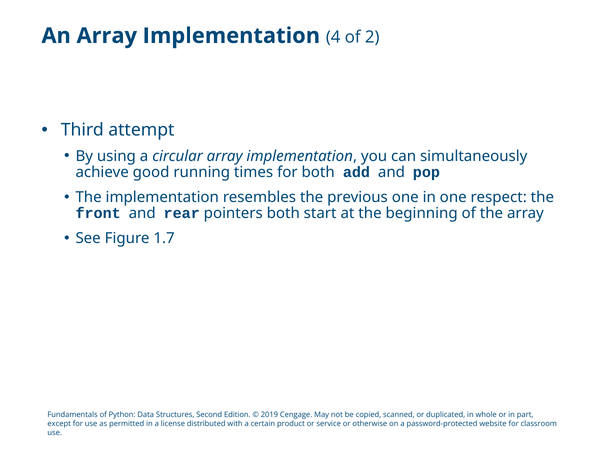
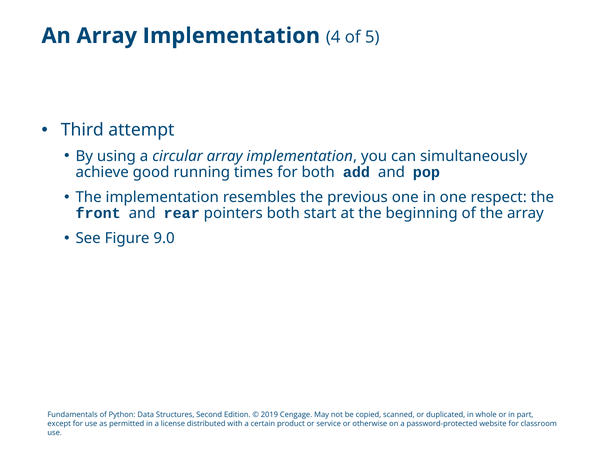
2: 2 -> 5 (372, 37)
1.7: 1.7 -> 9.0 (164, 238)
